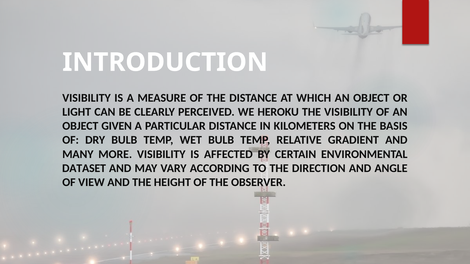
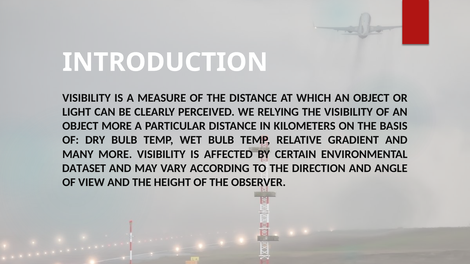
HEROKU: HEROKU -> RELYING (278, 112)
OBJECT GIVEN: GIVEN -> MORE (117, 126)
